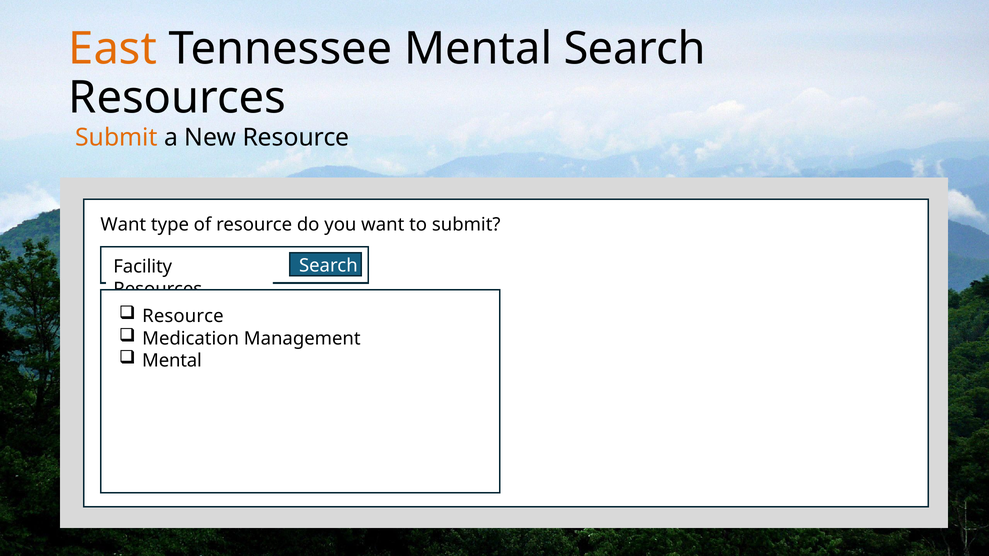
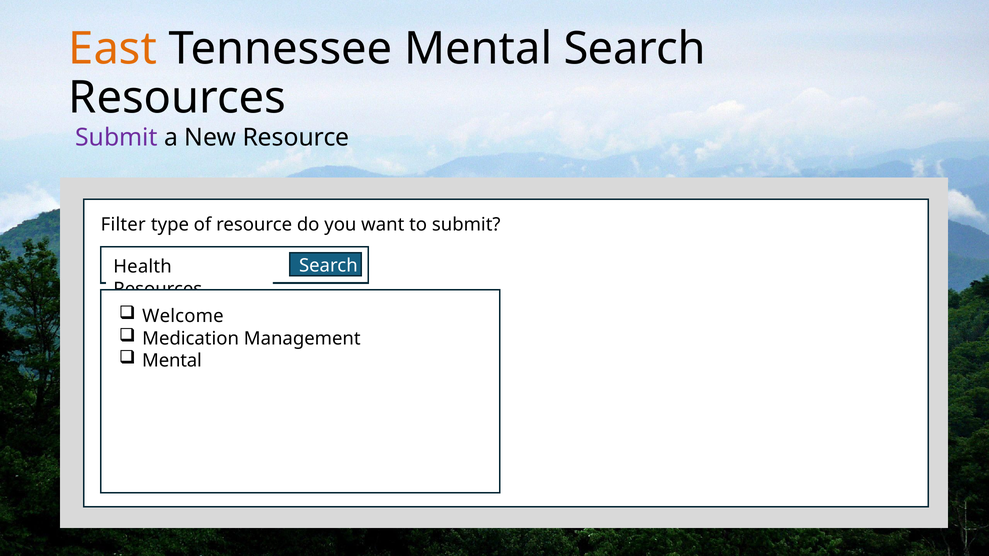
Submit colour: orange -> purple (117, 138)
Want: Want -> Filter (123, 225)
Facility: Facility -> Health (143, 267)
Resource: Resource -> Welcome (183, 317)
